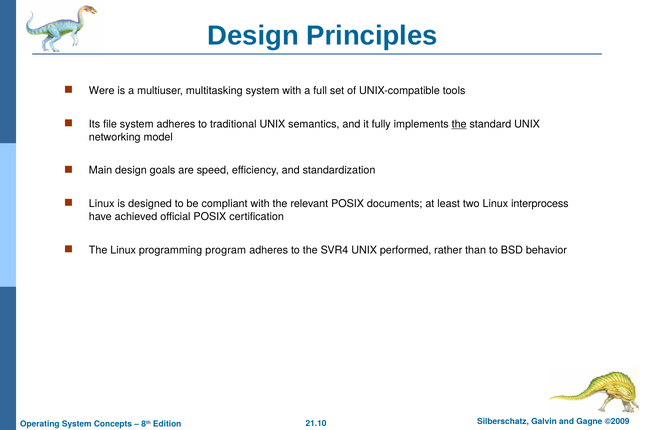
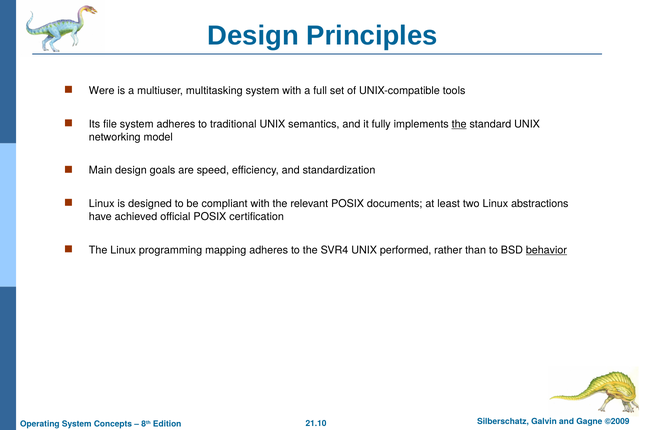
interprocess: interprocess -> abstractions (540, 204)
program: program -> mapping (226, 250)
behavior underline: none -> present (546, 250)
